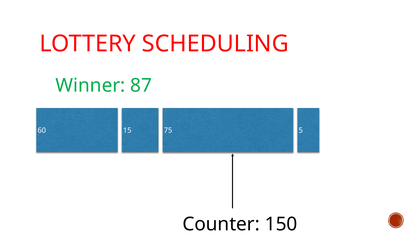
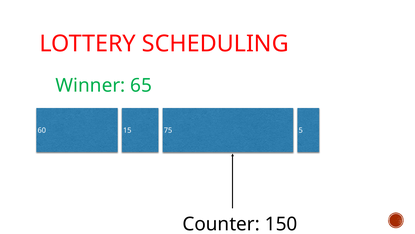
87: 87 -> 65 (141, 85)
